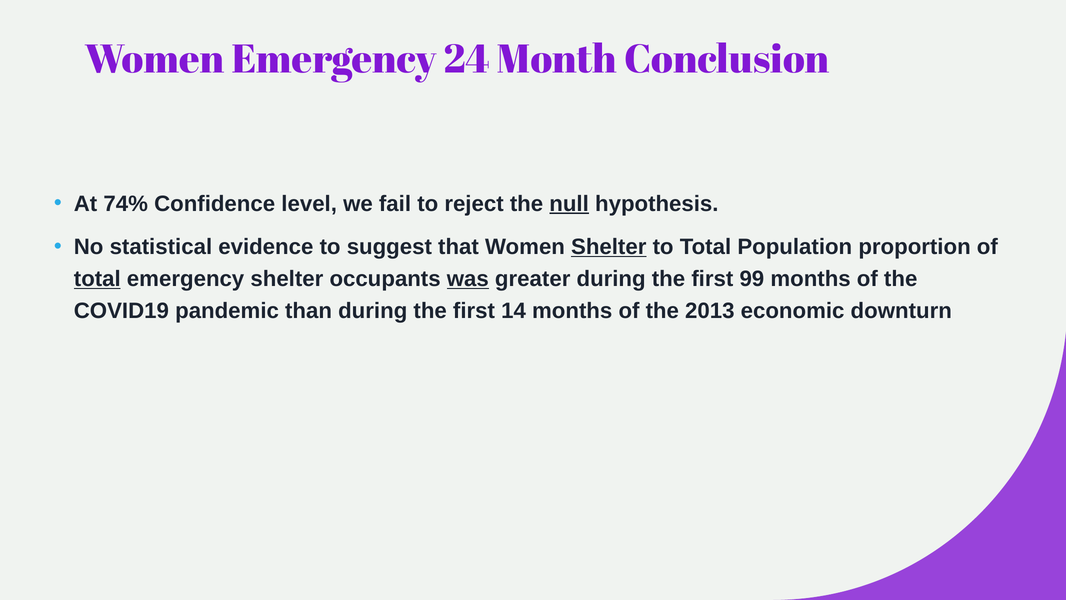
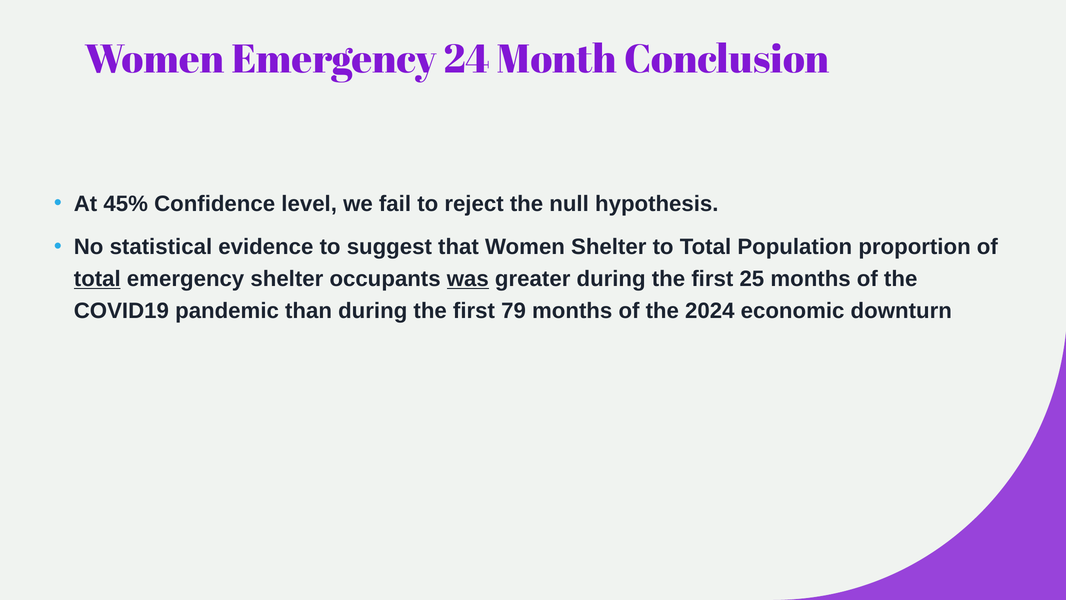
74%: 74% -> 45% (126, 204)
null underline: present -> none (569, 204)
Shelter underline: present -> none (609, 247)
99: 99 -> 25 (752, 279)
14: 14 -> 79 (514, 311)
2013: 2013 -> 2024 (710, 311)
